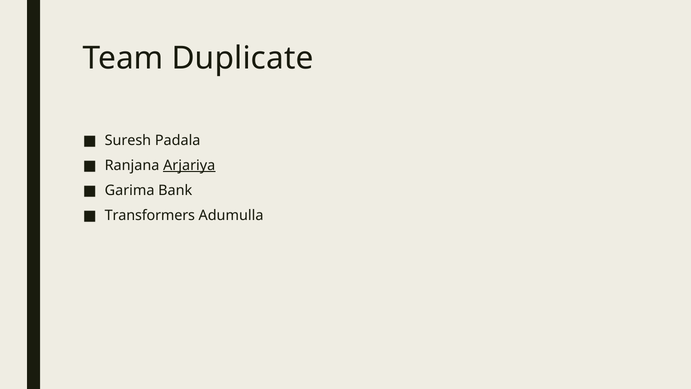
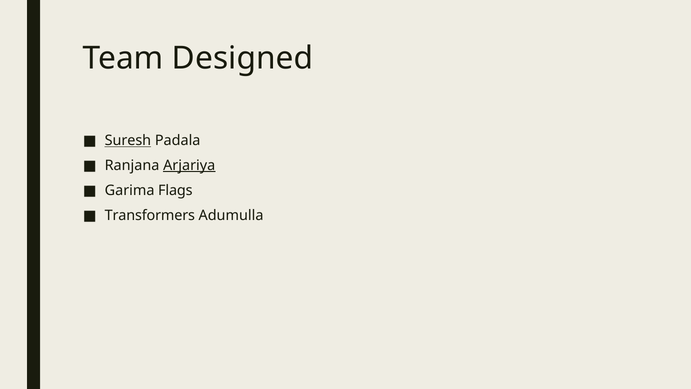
Duplicate: Duplicate -> Designed (243, 58)
Suresh underline: none -> present (128, 140)
Bank: Bank -> Flags (175, 190)
